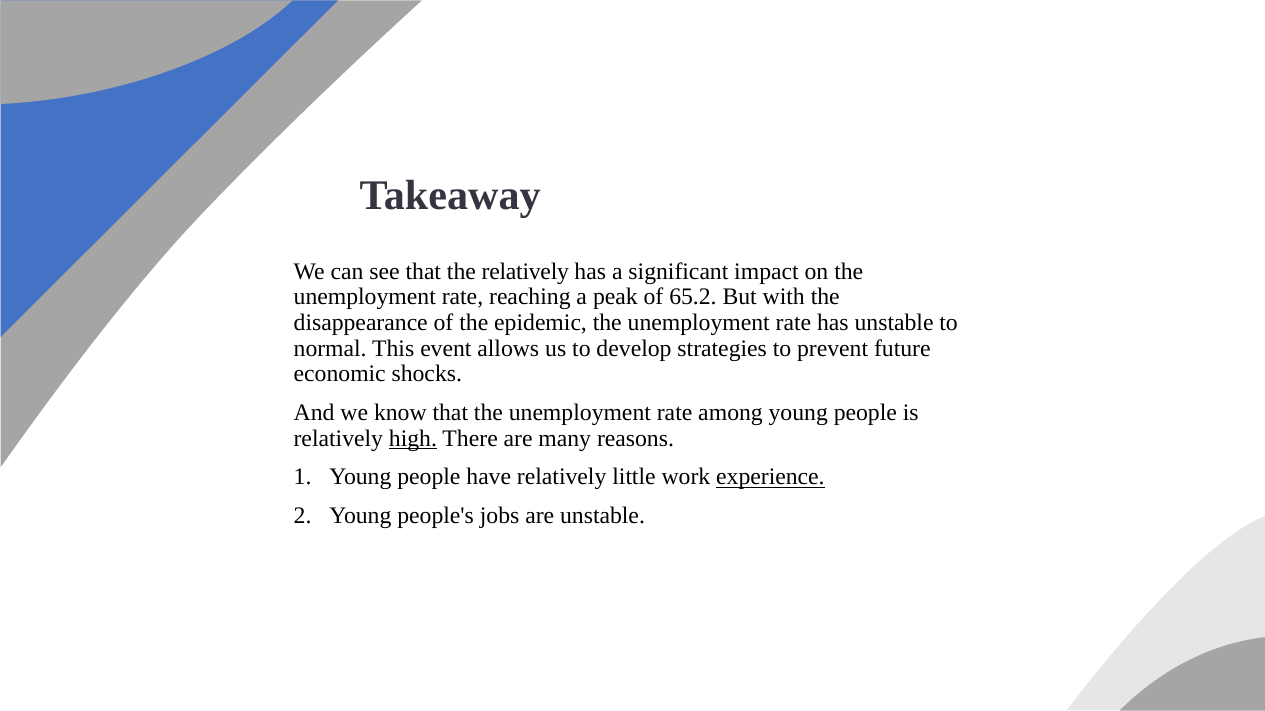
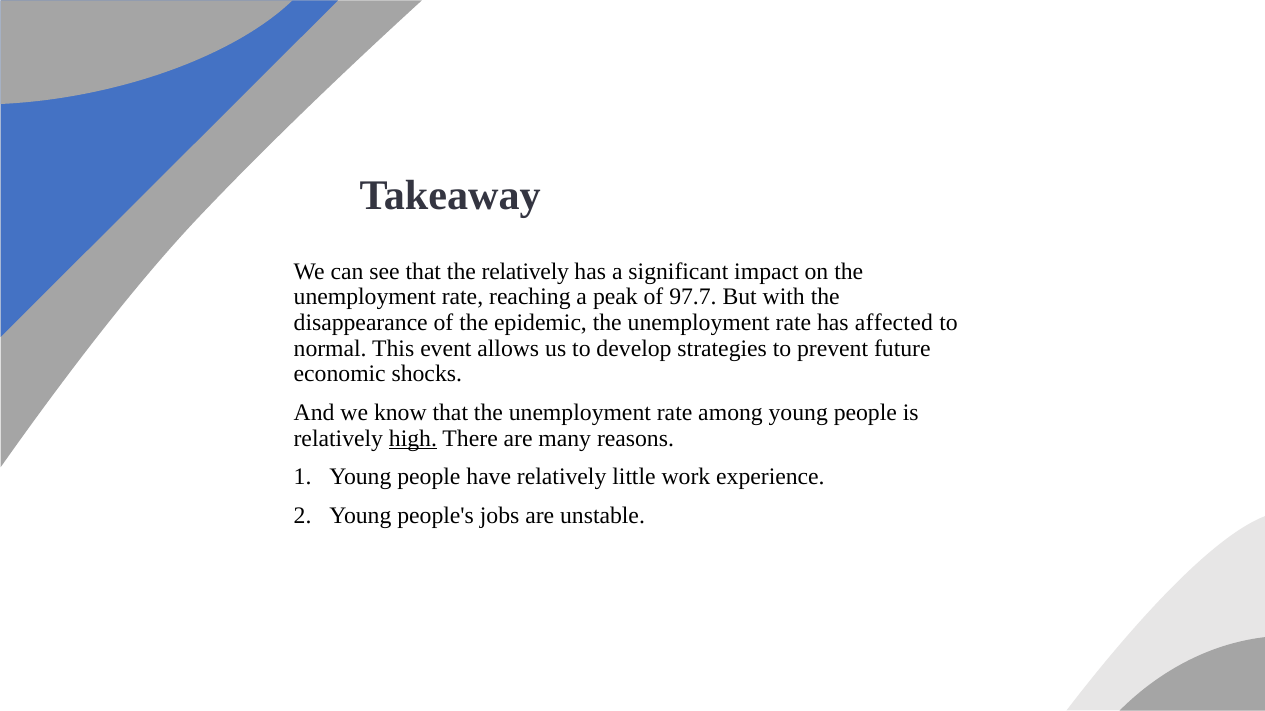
65.2: 65.2 -> 97.7 (693, 297)
has unstable: unstable -> affected (894, 323)
experience underline: present -> none (770, 477)
